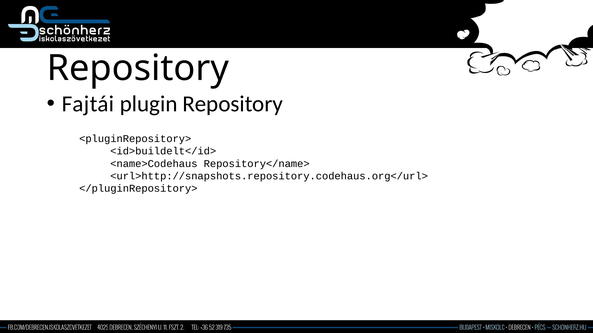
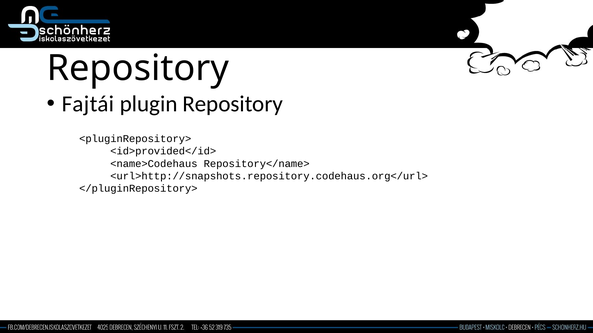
<id>buildelt</id>: <id>buildelt</id> -> <id>provided</id> (163, 151)
